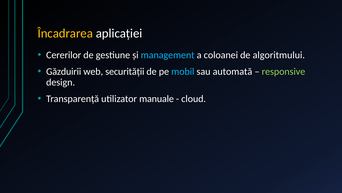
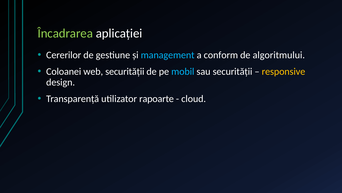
Încadrarea colour: yellow -> light green (65, 33)
coloanei: coloanei -> conform (221, 55)
Găzduirii: Găzduirii -> Coloanei (64, 71)
sau automată: automată -> securității (233, 71)
responsive colour: light green -> yellow (283, 71)
manuale: manuale -> rapoarte (157, 99)
